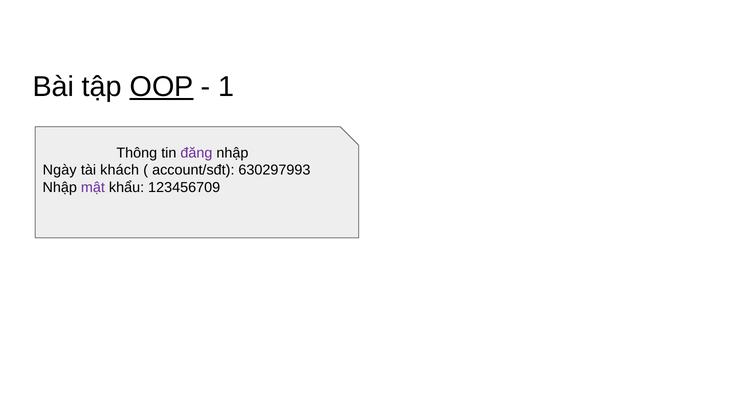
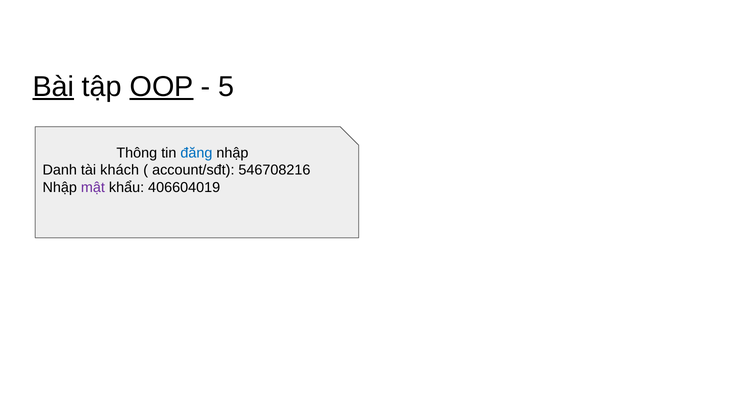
Bài underline: none -> present (53, 87)
1: 1 -> 5 (226, 87)
đăng colour: purple -> blue (196, 153)
Ngày: Ngày -> Danh (60, 170)
630297993: 630297993 -> 546708216 (274, 170)
123456709: 123456709 -> 406604019 (184, 188)
